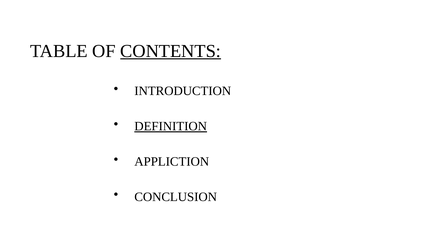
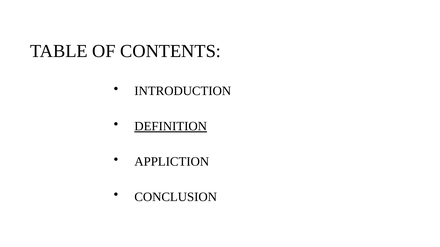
CONTENTS underline: present -> none (171, 51)
